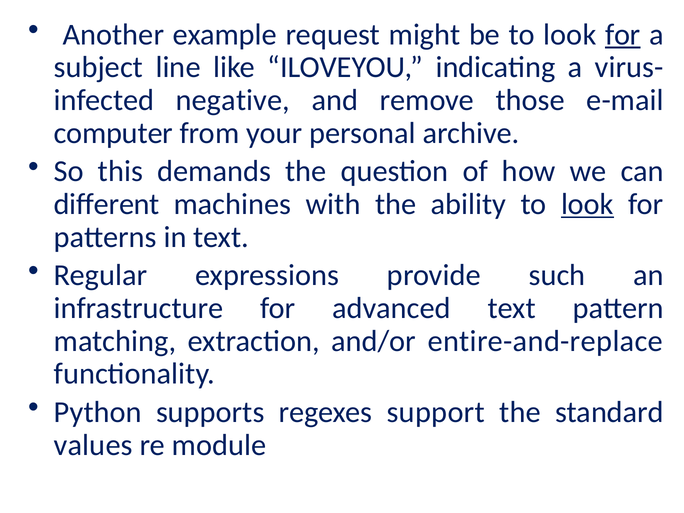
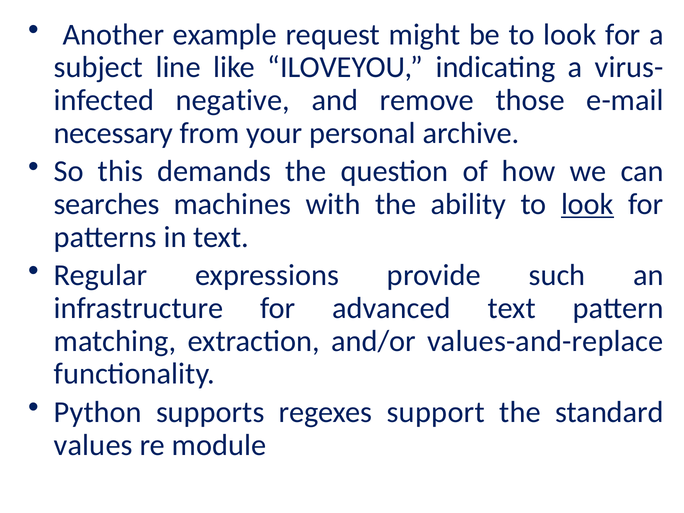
for underline: present -> none (623, 34)
computer: computer -> necessary (113, 133)
different: different -> searches (107, 204)
entire-and-replace: entire-and-replace -> values-and-replace (545, 341)
